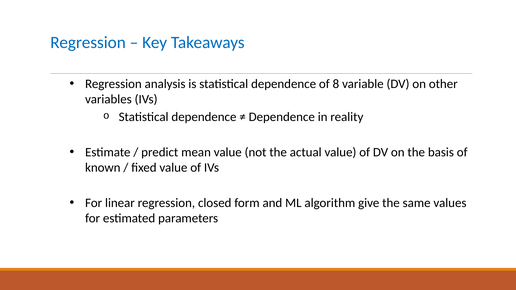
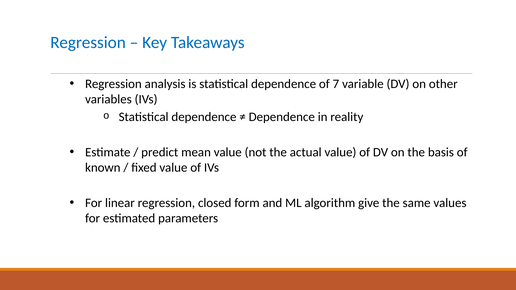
8: 8 -> 7 (336, 84)
